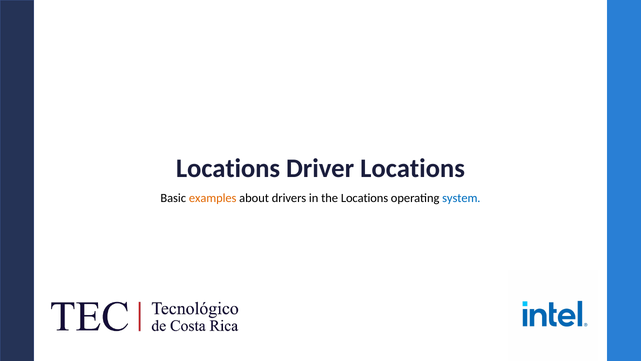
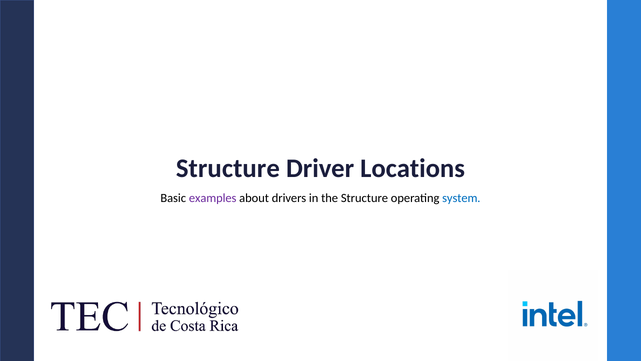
Locations: Locations -> Structure (228, 168)
examples colour: orange -> purple (213, 198)
the Locations: Locations -> Structure (364, 198)
